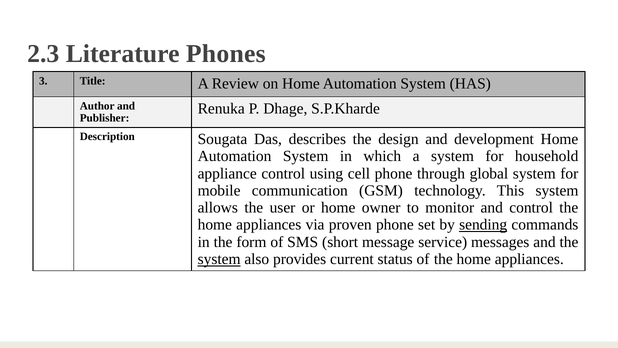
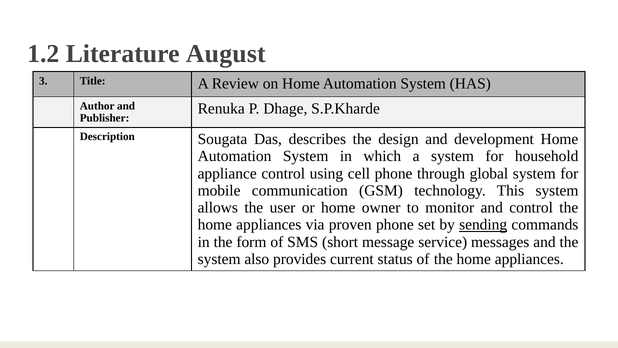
2.3: 2.3 -> 1.2 (43, 53)
Phones: Phones -> August (226, 53)
system underline: present -> none (219, 259)
